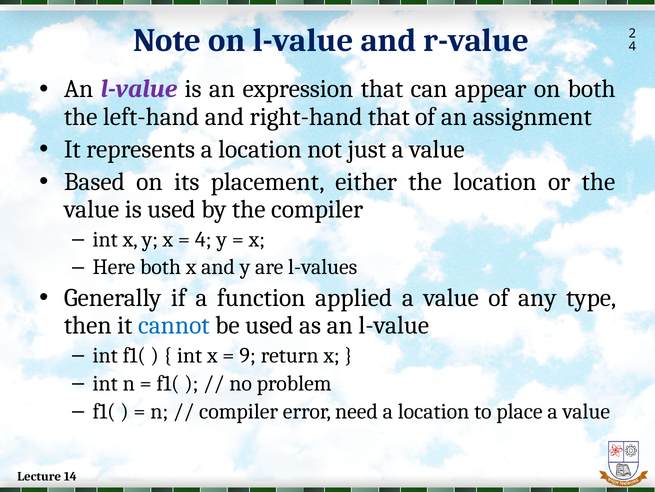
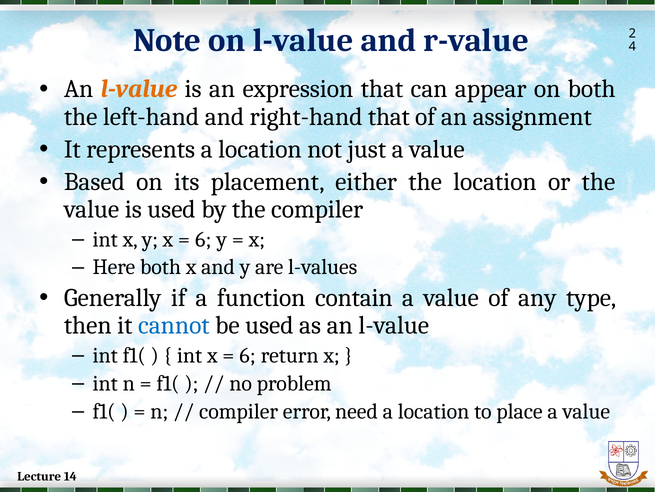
l-value colour: purple -> orange (139, 89)
4: 4 -> 6 (203, 239)
applied: applied -> contain (354, 297)
9: 9 -> 6 (248, 355)
